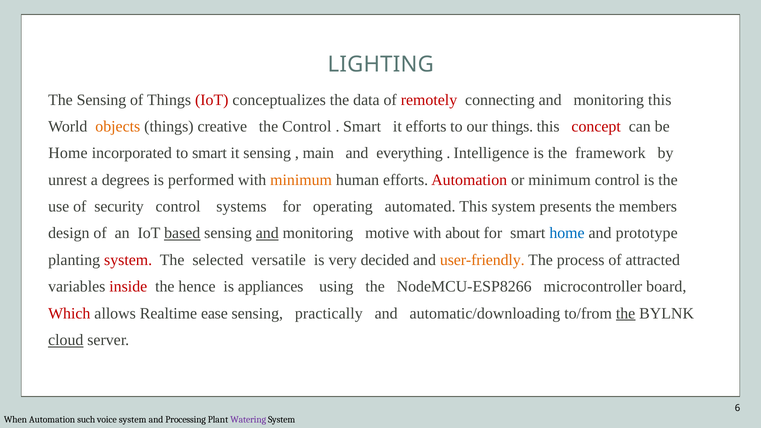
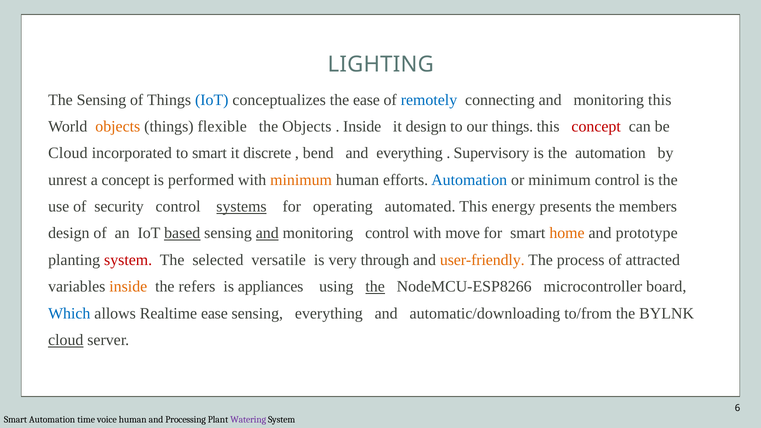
IoT colour: red -> blue (212, 100)
the data: data -> ease (366, 100)
remotely colour: red -> blue (429, 100)
creative: creative -> flexible (222, 126)
the Control: Control -> Objects (307, 126)
Smart: Smart -> Inside (362, 126)
it efforts: efforts -> design (426, 126)
Home: Home -> Cloud (68, 153)
it sensing: sensing -> discrete (267, 153)
main: main -> bend (318, 153)
Intelligence: Intelligence -> Supervisory (491, 153)
the framework: framework -> automation (610, 153)
a degrees: degrees -> concept (126, 180)
Automation colour: red -> blue (469, 180)
systems underline: none -> present (242, 207)
This system: system -> energy (513, 207)
monitoring motive: motive -> control (387, 233)
about: about -> move (463, 233)
home colour: blue -> orange (567, 233)
decided: decided -> through (385, 260)
inside colour: red -> orange (128, 287)
hence: hence -> refers (197, 287)
the underline: none -> present (375, 287)
Which colour: red -> blue (69, 313)
sensing practically: practically -> everything (329, 313)
the underline: present -> none (626, 313)
When: When -> Smart (15, 420)
such: such -> time (86, 420)
voice system: system -> human (133, 420)
